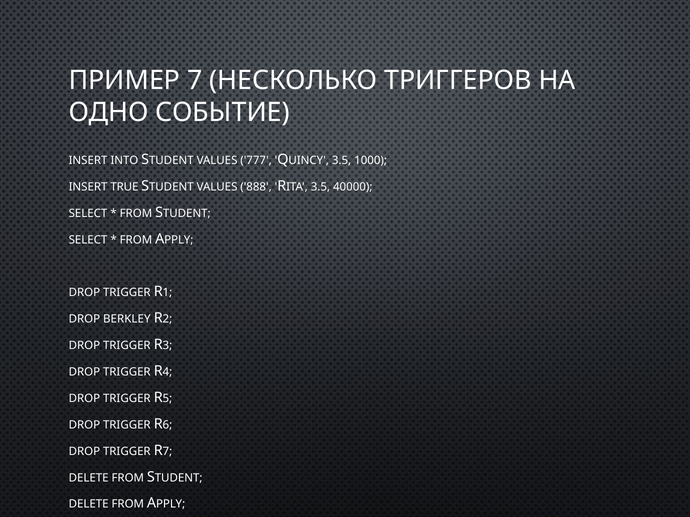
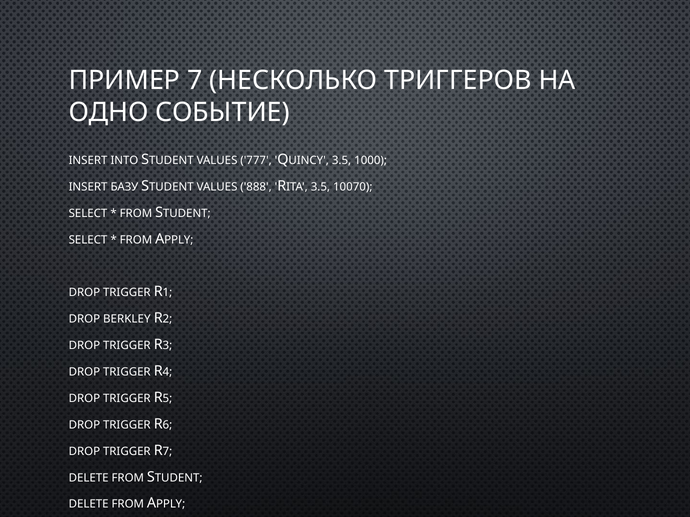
TRUE: TRUE -> БАЗУ (124, 187)
40000: 40000 -> 10070 (353, 187)
